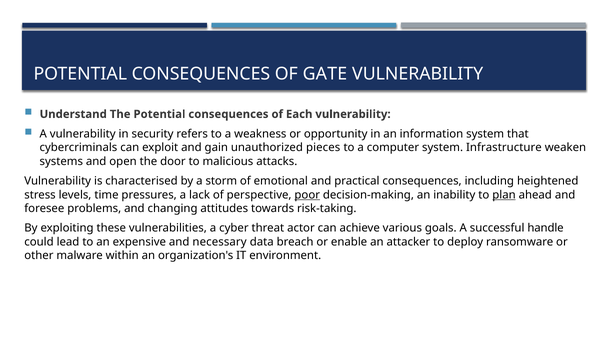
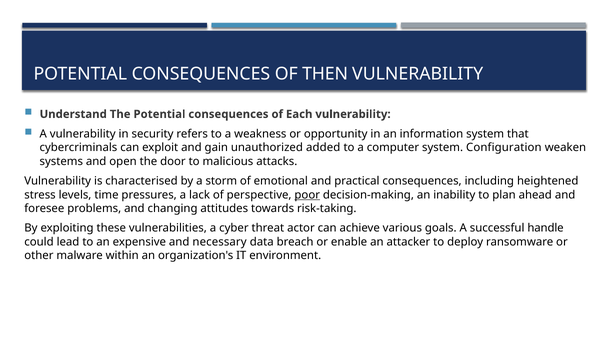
GATE: GATE -> THEN (325, 74)
pieces: pieces -> added (323, 148)
Infrastructure: Infrastructure -> Configuration (504, 148)
plan underline: present -> none (504, 195)
